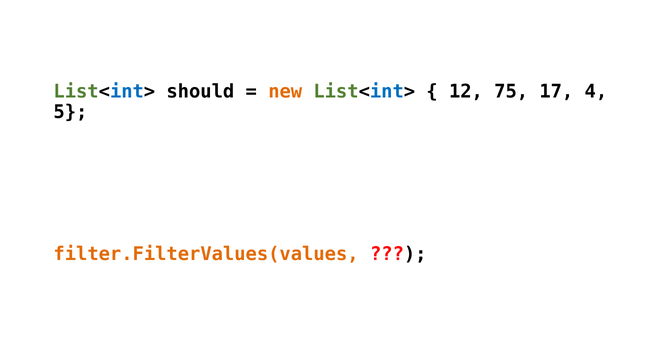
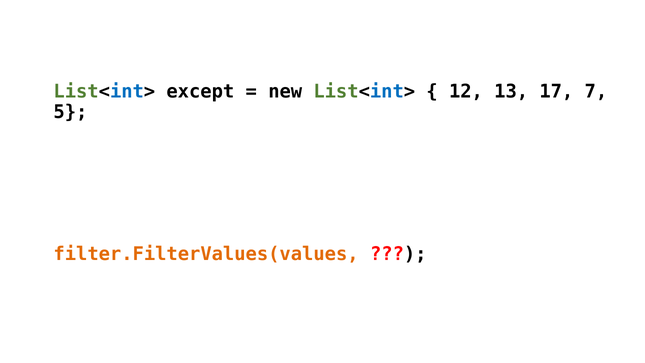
should: should -> except (200, 92)
new colour: orange -> black (285, 92)
75: 75 -> 13 (511, 92)
4: 4 -> 7 (596, 92)
